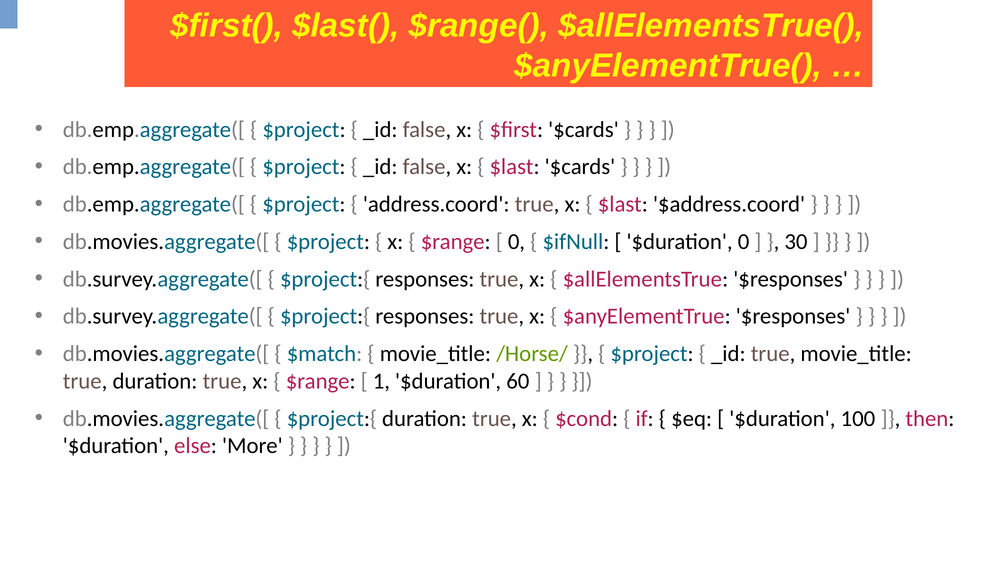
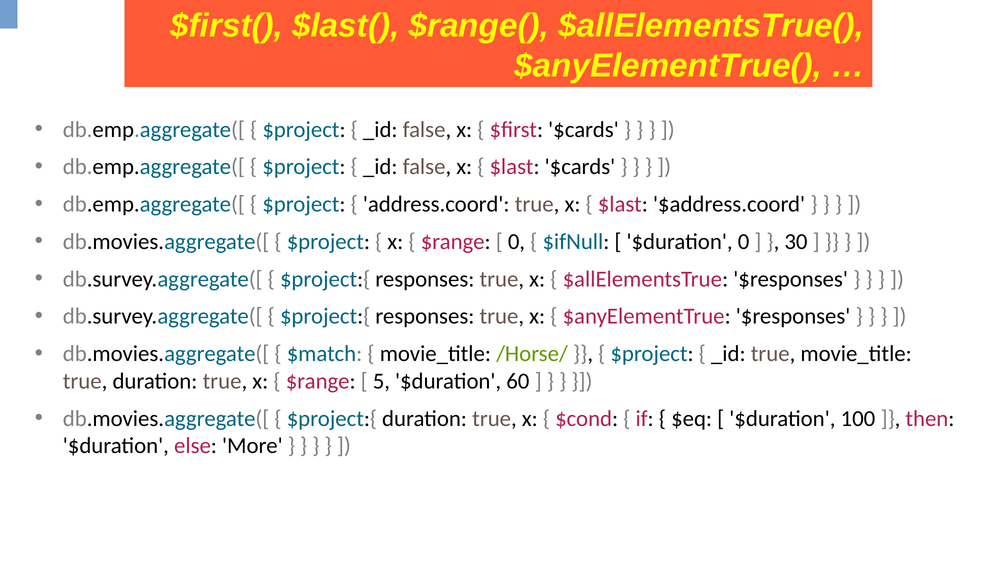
1: 1 -> 5 (381, 381)
